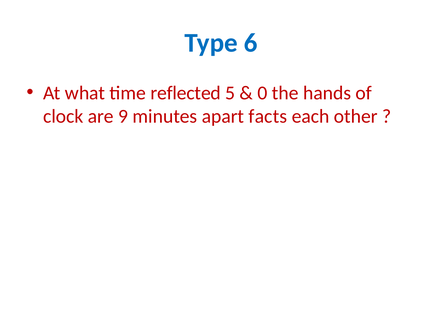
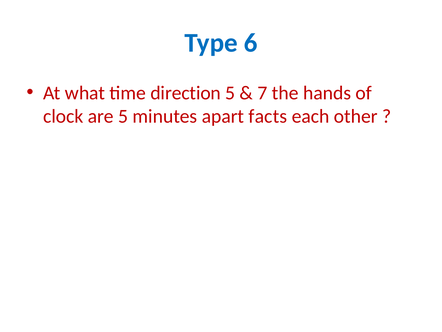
reflected: reflected -> direction (186, 93)
0: 0 -> 7 (262, 93)
are 9: 9 -> 5 (123, 116)
